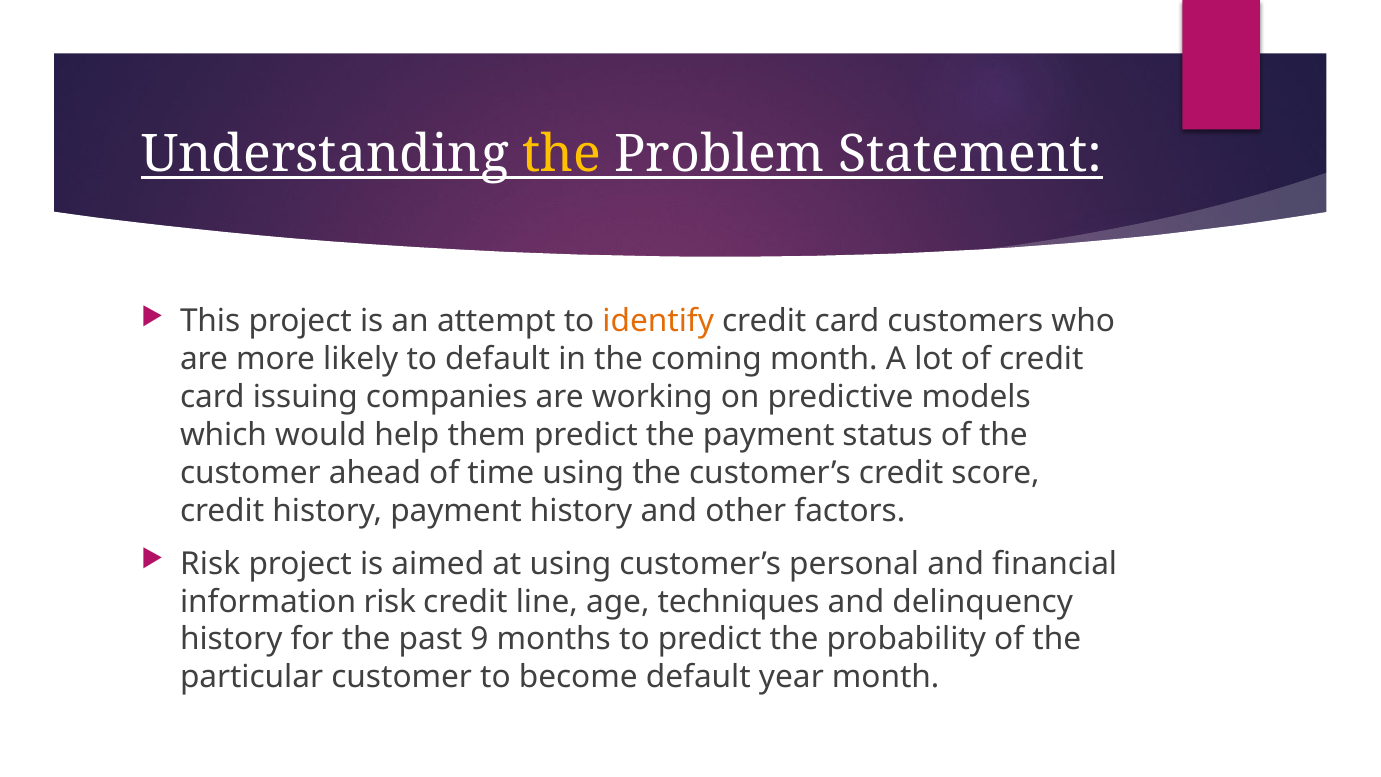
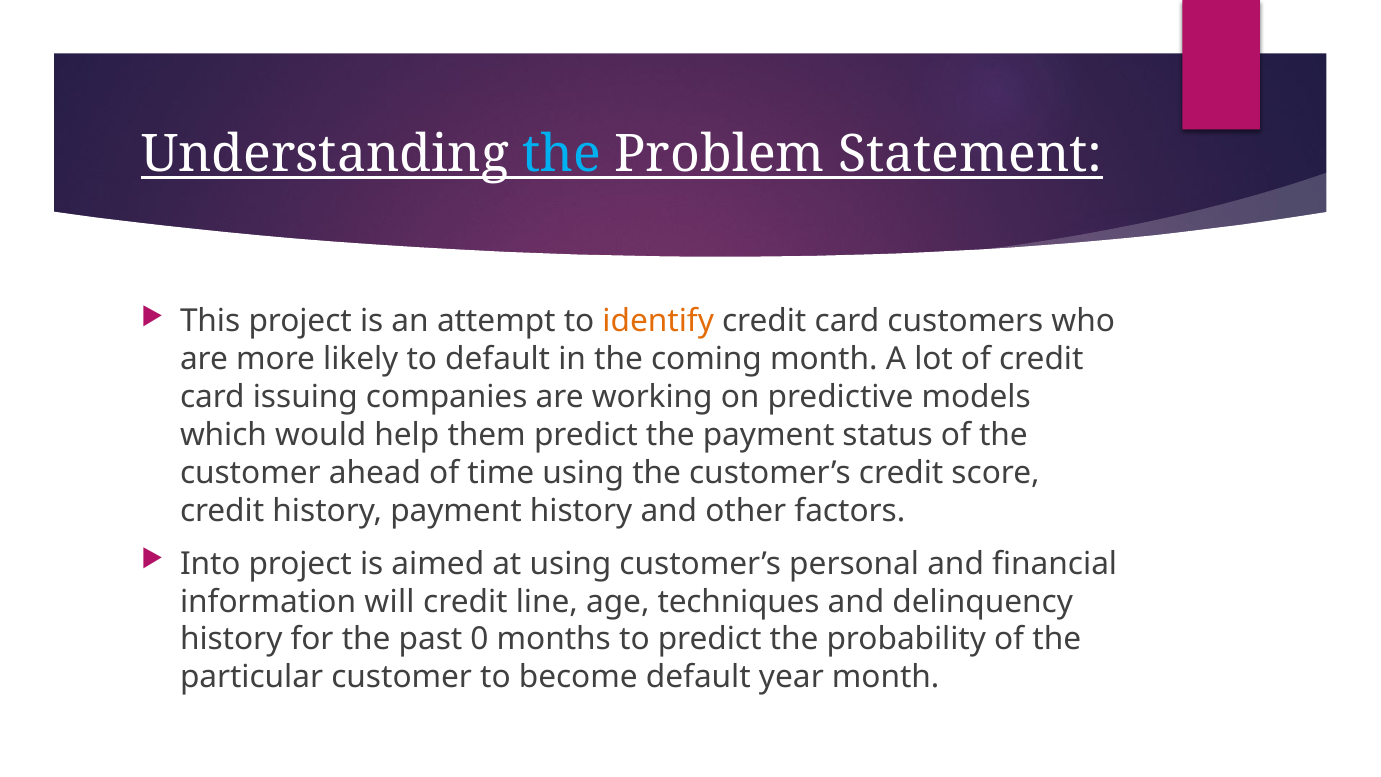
the colour: yellow -> light blue (562, 154)
Risk: Risk -> Into (210, 563)
information risk: risk -> will (389, 601)
9: 9 -> 0 (480, 639)
